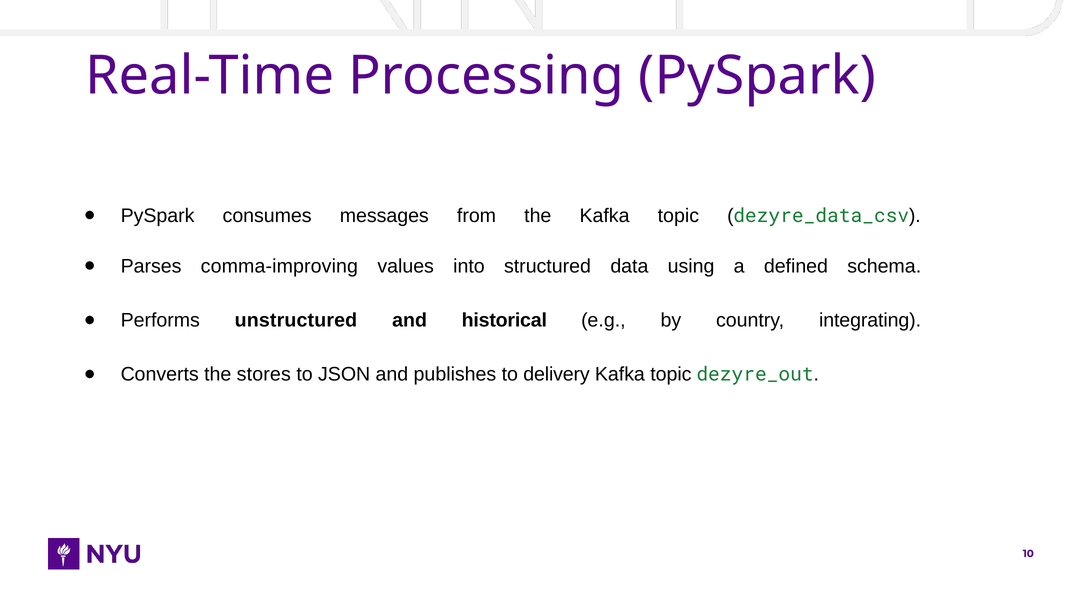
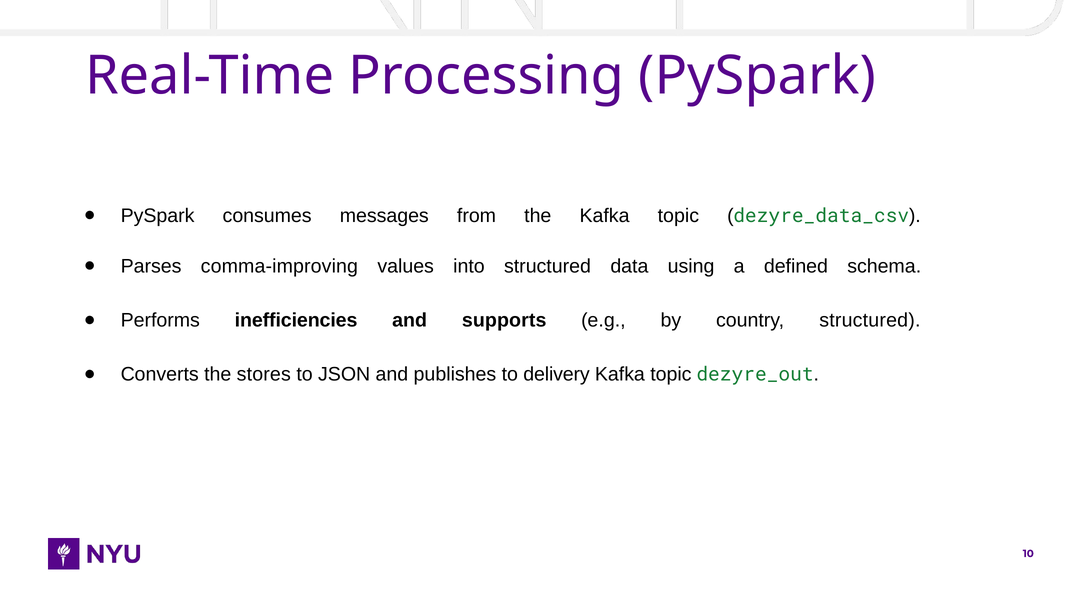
unstructured: unstructured -> inefficiencies (296, 320)
historical: historical -> supports (504, 320)
country integrating: integrating -> structured (870, 320)
